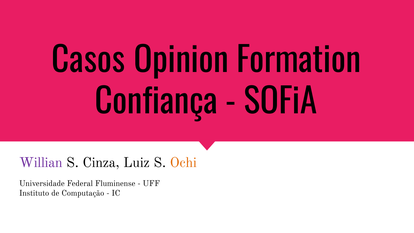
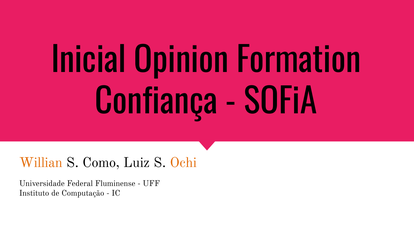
Casos: Casos -> Inicial (89, 61)
Willian colour: purple -> orange (41, 162)
Cinza: Cinza -> Como (101, 162)
